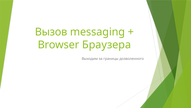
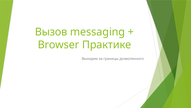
Браузера: Браузера -> Практике (107, 45)
